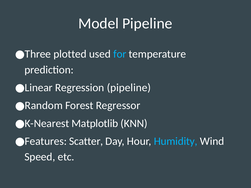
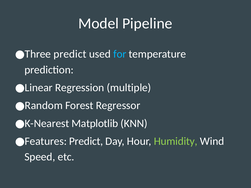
plotted: plotted -> predict (70, 54)
Regression pipeline: pipeline -> multiple (129, 88)
Scatter: Scatter -> Predict (86, 141)
Humidity colour: light blue -> light green (176, 141)
